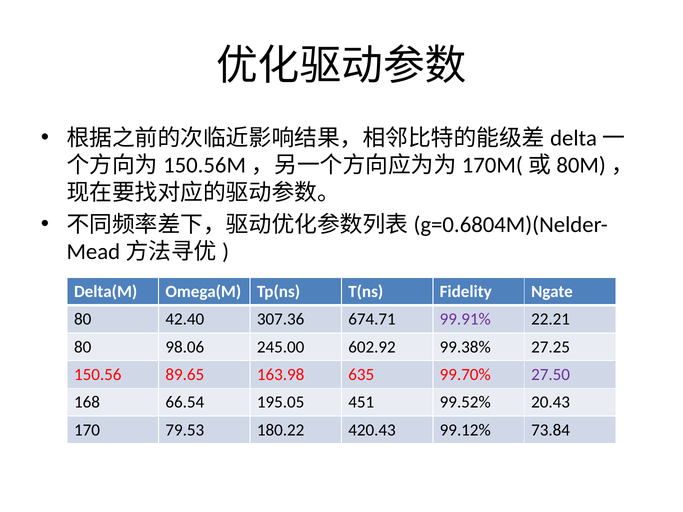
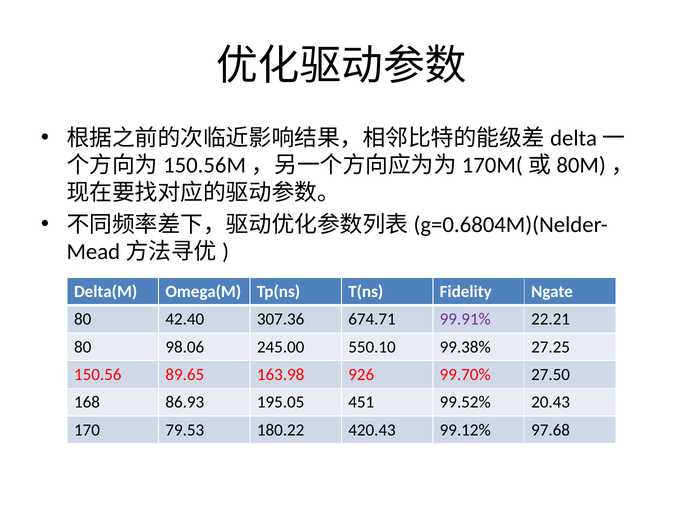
602.92: 602.92 -> 550.10 (372, 347)
635: 635 -> 926 (361, 375)
27.50 colour: purple -> black (551, 375)
66.54: 66.54 -> 86.93 (185, 402)
73.84: 73.84 -> 97.68 (551, 430)
